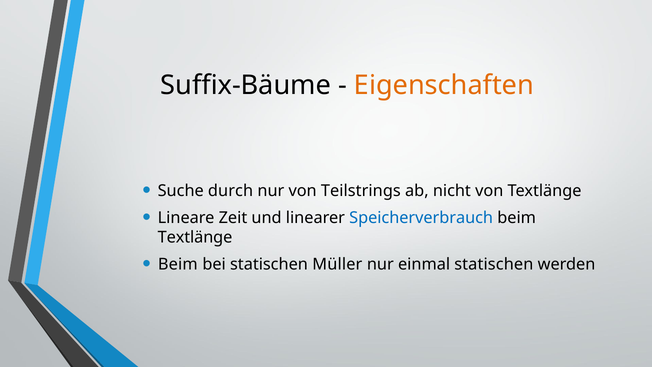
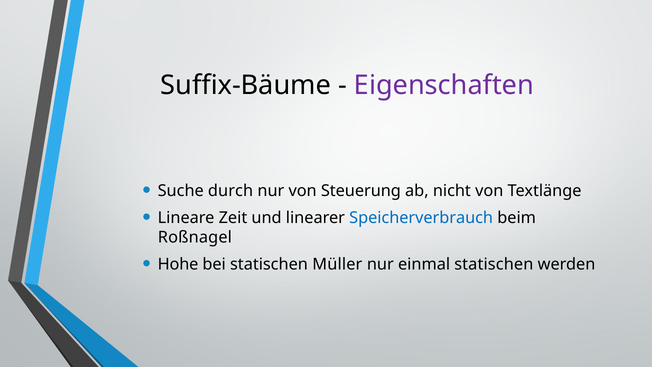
Eigenschaften colour: orange -> purple (444, 85)
Teilstrings: Teilstrings -> Steuerung (361, 191)
Textlänge: Textlänge -> Roßnagel (195, 237)
Beim: Beim -> Hohe (178, 264)
